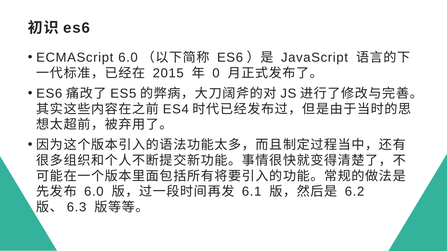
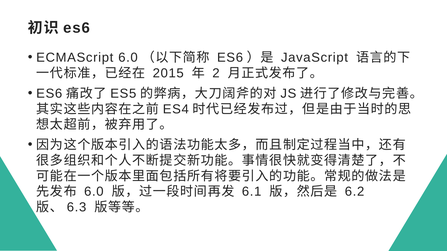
0: 0 -> 2 (216, 73)
